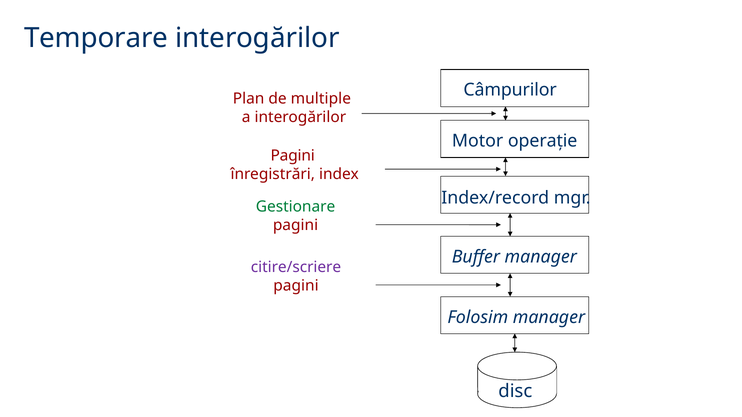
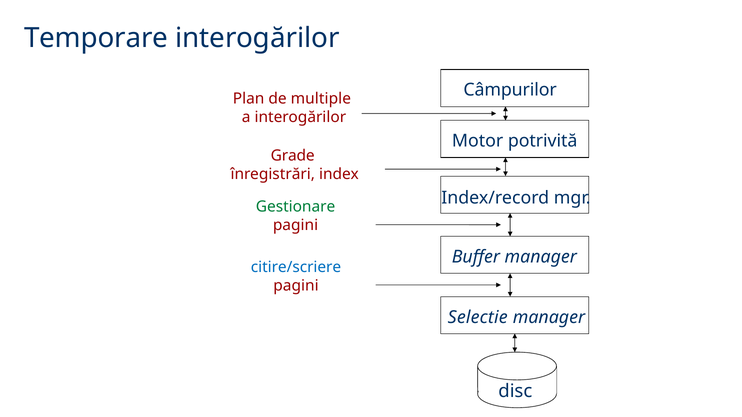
operație: operație -> potrivită (543, 141)
Pagini: Pagini -> Grade (293, 156)
citire/scriere colour: purple -> blue (296, 267)
Folosim: Folosim -> Selectie (478, 317)
